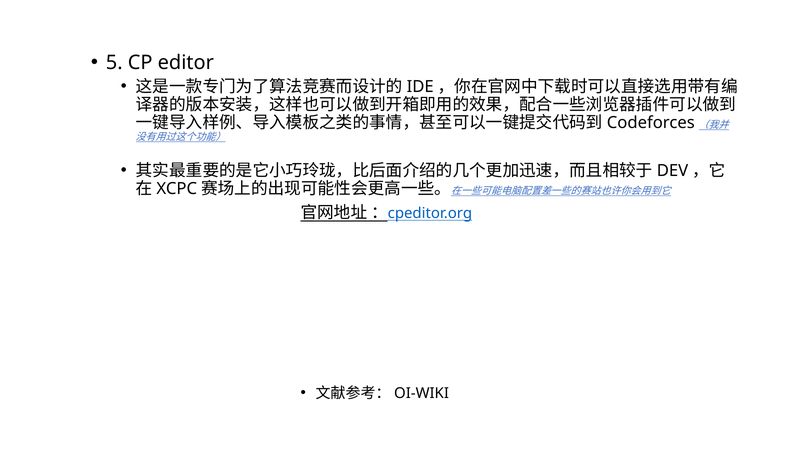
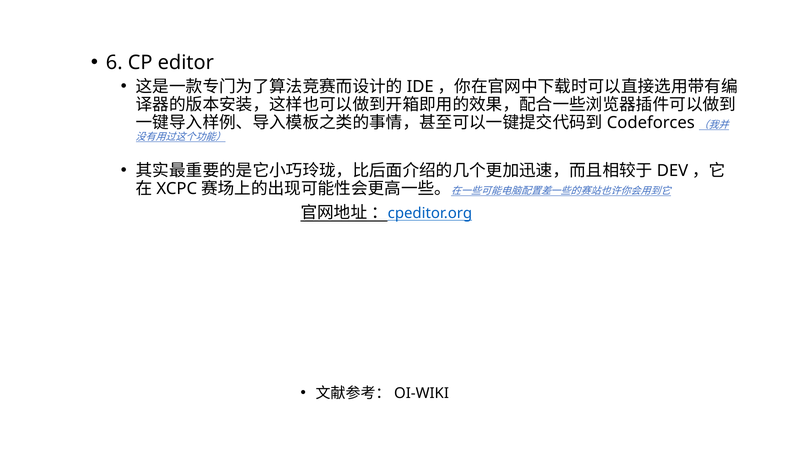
5: 5 -> 6 (114, 63)
